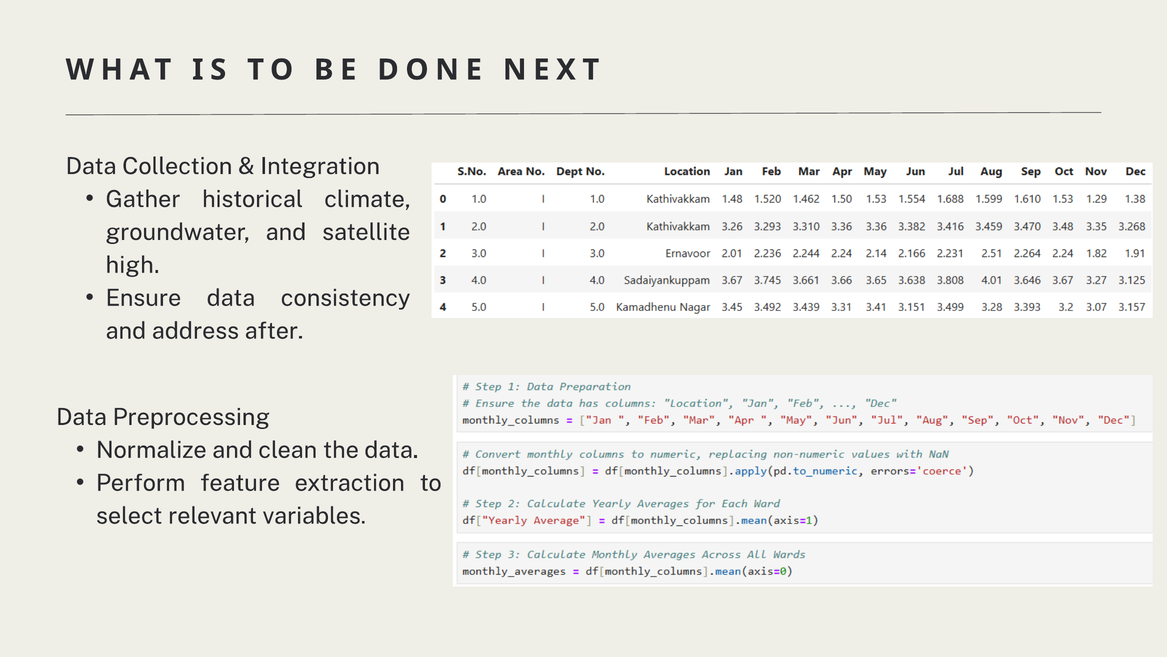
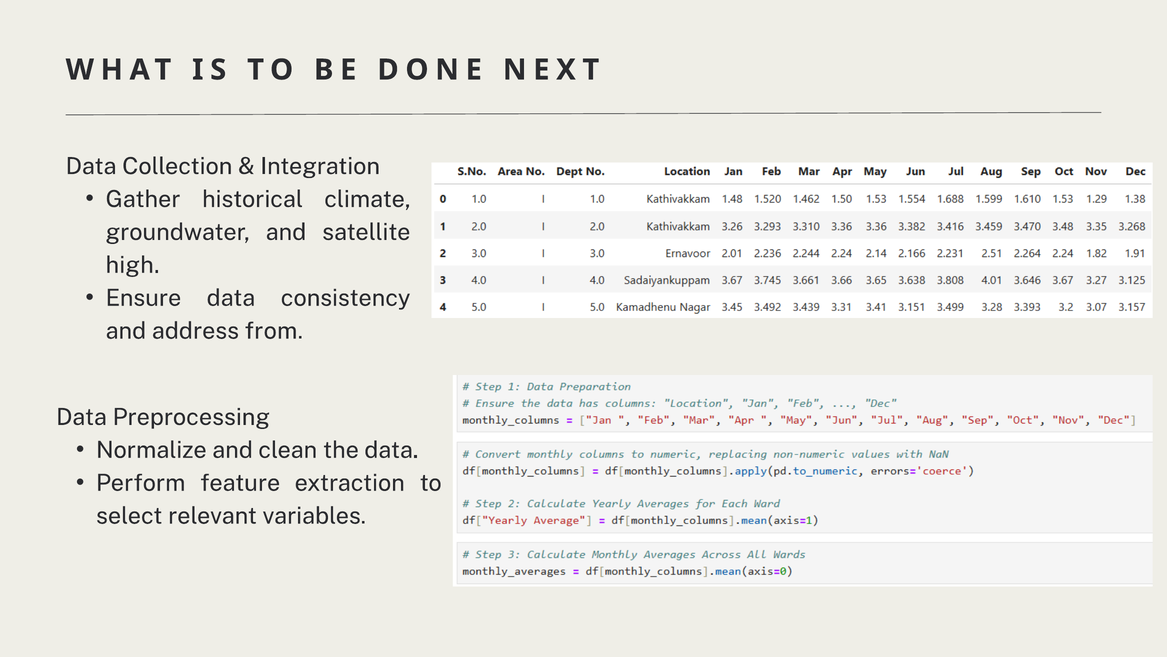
after: after -> from (274, 331)
